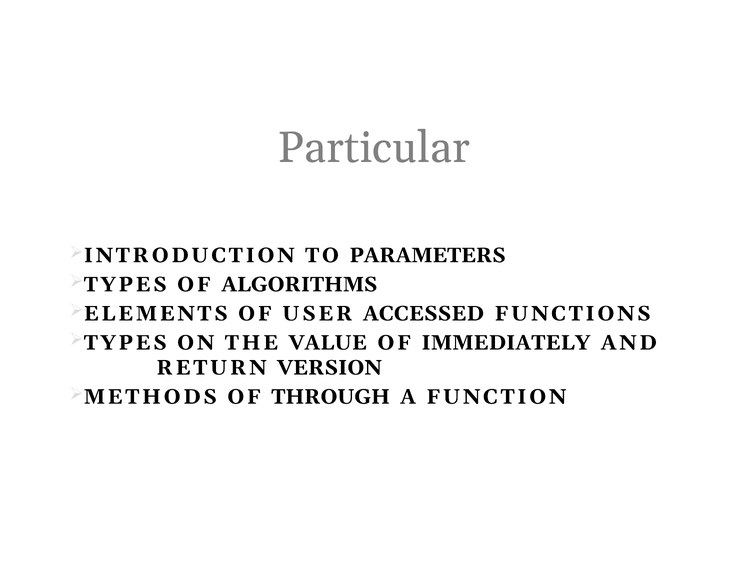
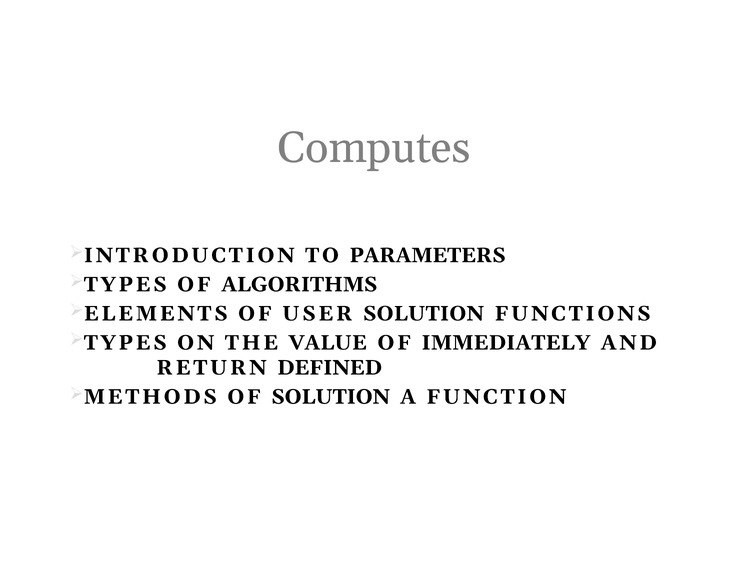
Particular: Particular -> Computes (374, 148)
USER ACCESSED: ACCESSED -> SOLUTION (423, 314)
VERSION: VERSION -> DEFINED (330, 368)
OF THROUGH: THROUGH -> SOLUTION (331, 397)
